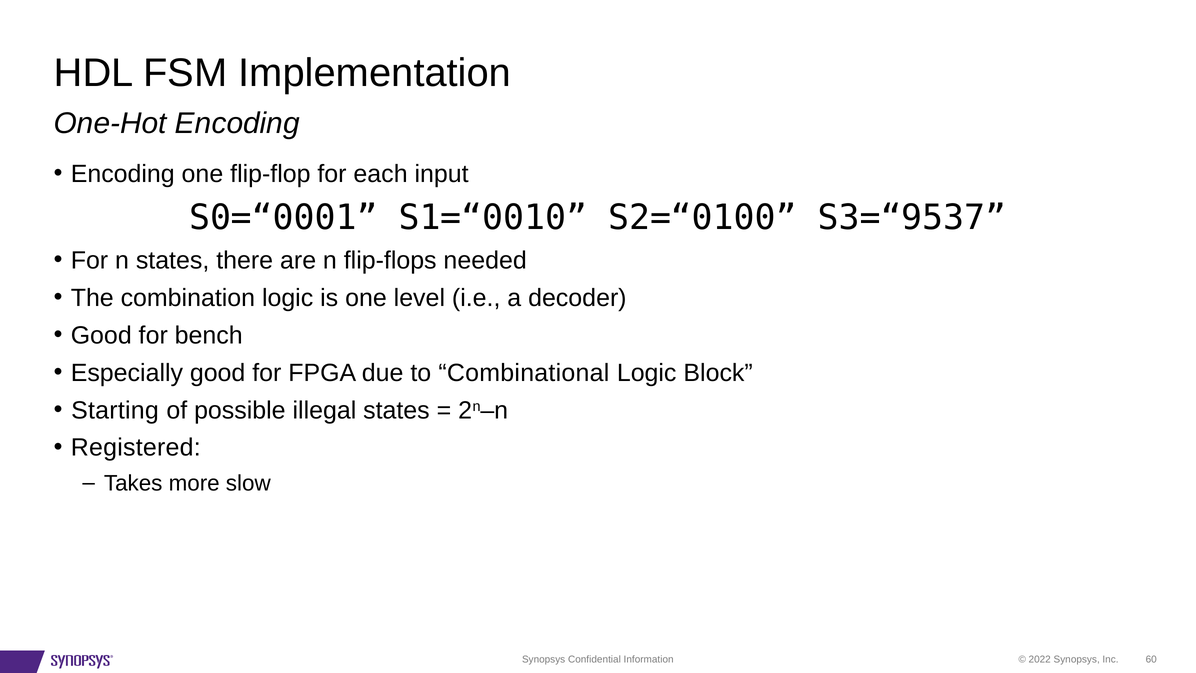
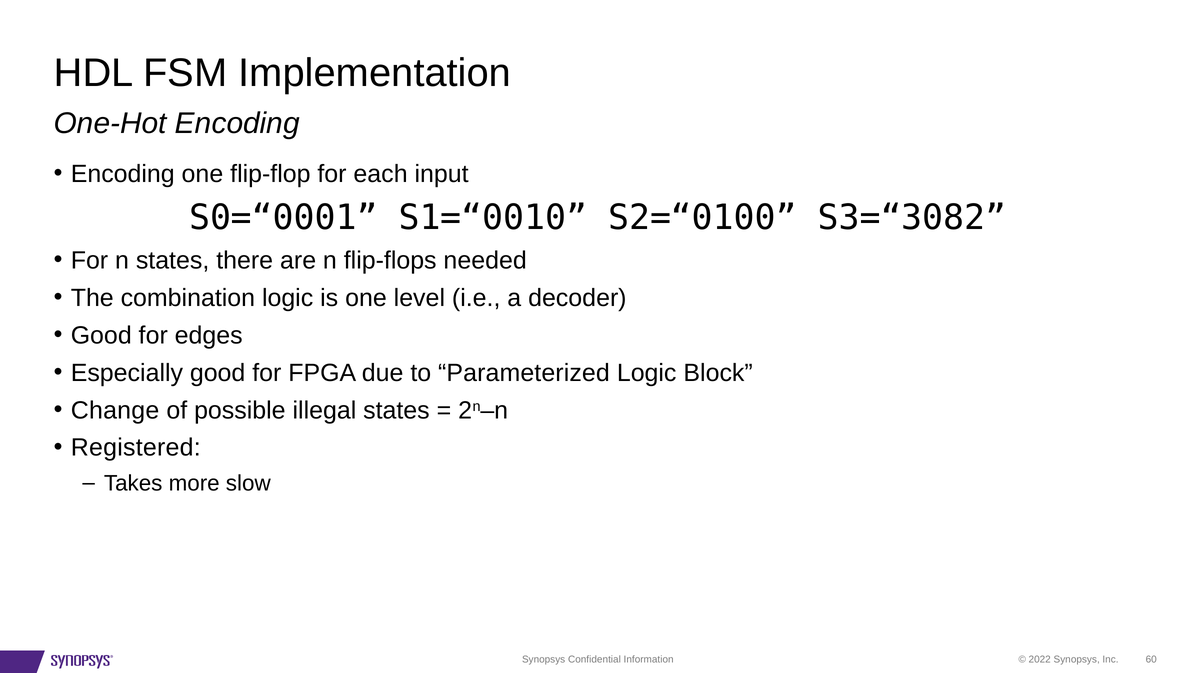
S3=“9537: S3=“9537 -> S3=“3082 (912, 218)
bench: bench -> edges (209, 335)
Combinational: Combinational -> Parameterized (524, 373)
Starting: Starting -> Change (115, 410)
